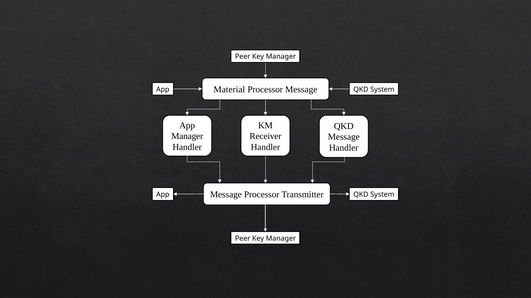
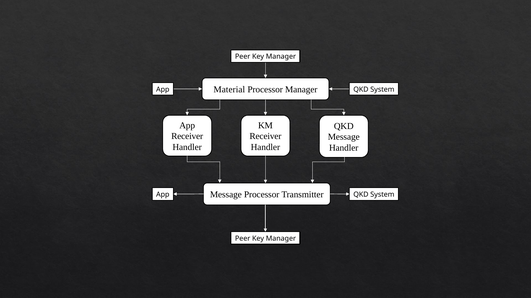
Processor Message: Message -> Manager (301, 90)
Manager: Manager -> Receiver (187, 137)
